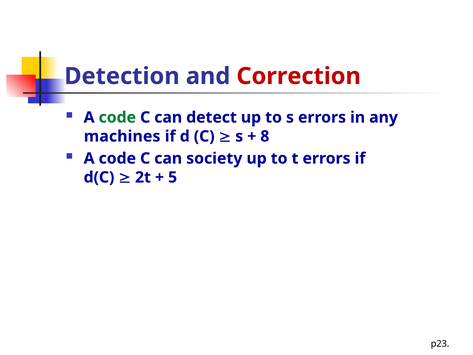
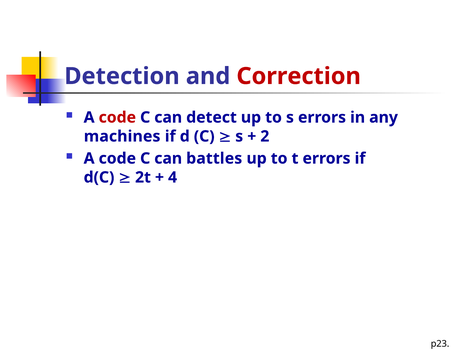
code colour: green -> red (117, 117)
8: 8 -> 2 (265, 136)
society: society -> battles (214, 158)
5: 5 -> 4 (173, 177)
